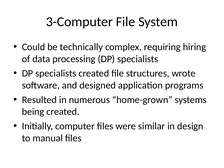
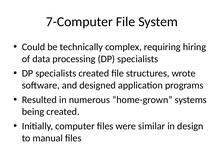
3-Computer: 3-Computer -> 7-Computer (79, 22)
